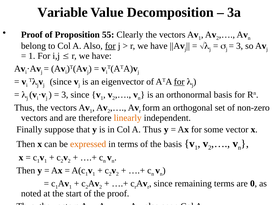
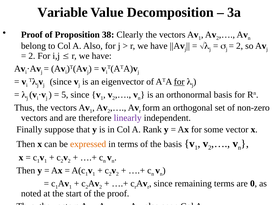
55: 55 -> 38 (108, 35)
for underline: present -> none (110, 46)
3: 3 -> 2 (240, 46)
1: 1 -> 2 (32, 56)
3: 3 -> 5 (65, 95)
linearly colour: orange -> purple (128, 118)
A Thus: Thus -> Rank (152, 130)
